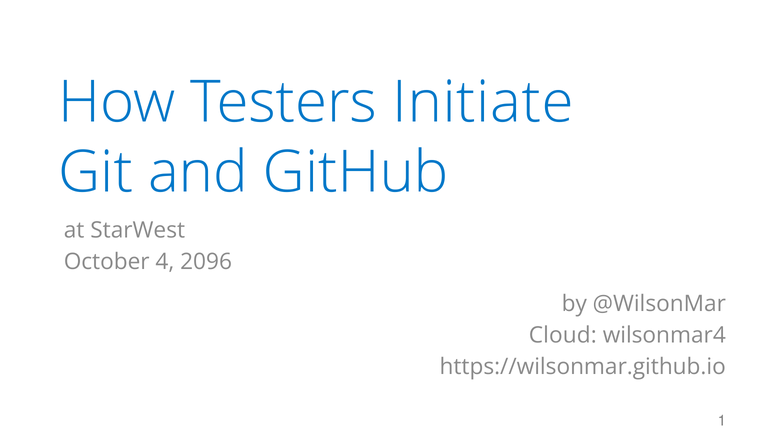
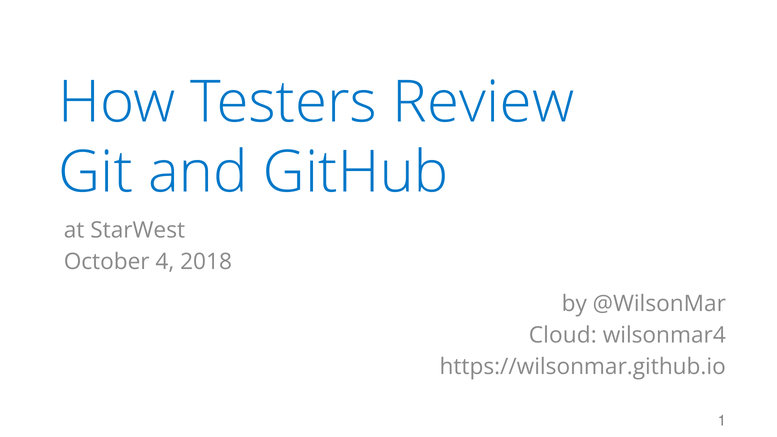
Initiate: Initiate -> Review (483, 103)
2096: 2096 -> 2018 (206, 262)
